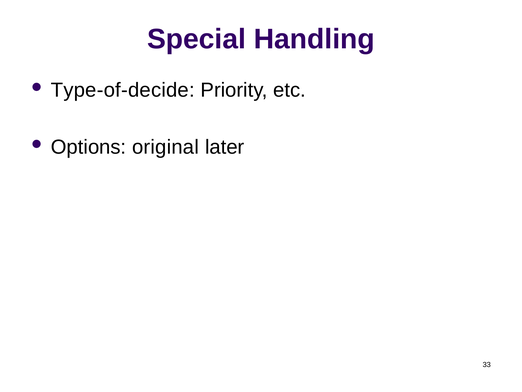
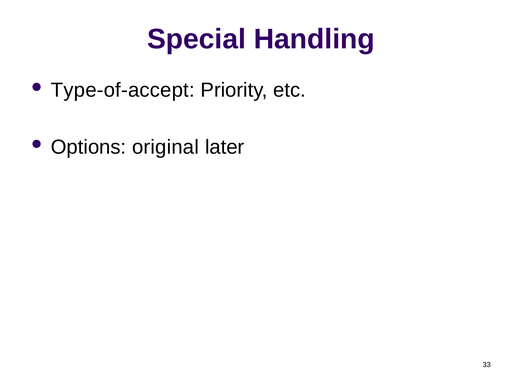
Type-of-decide: Type-of-decide -> Type-of-accept (123, 90)
